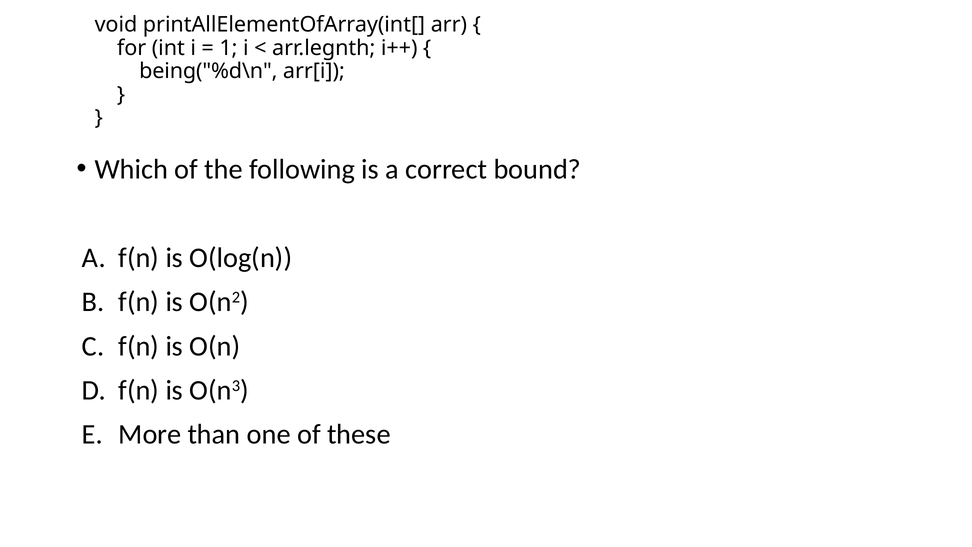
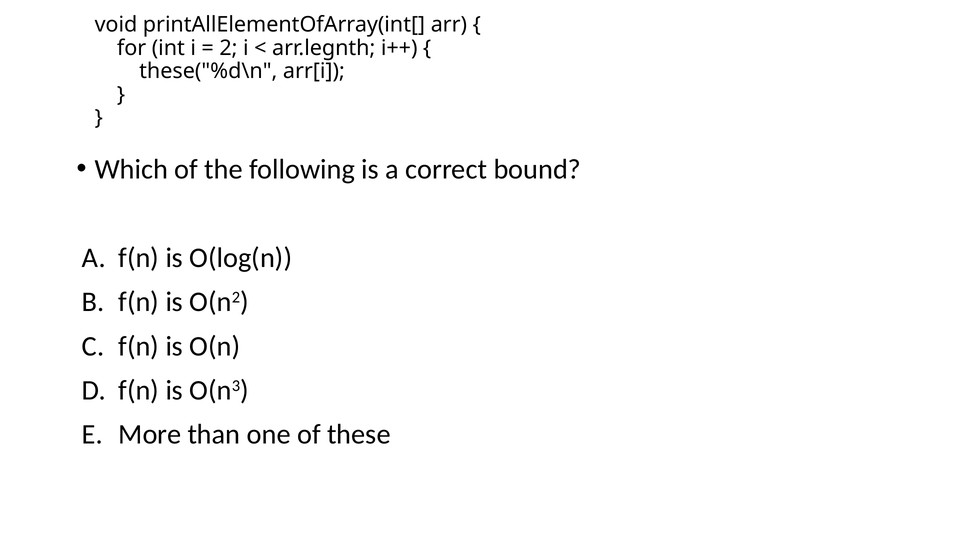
1: 1 -> 2 (228, 48)
being("%d\n: being("%d\n -> these("%d\n (208, 71)
